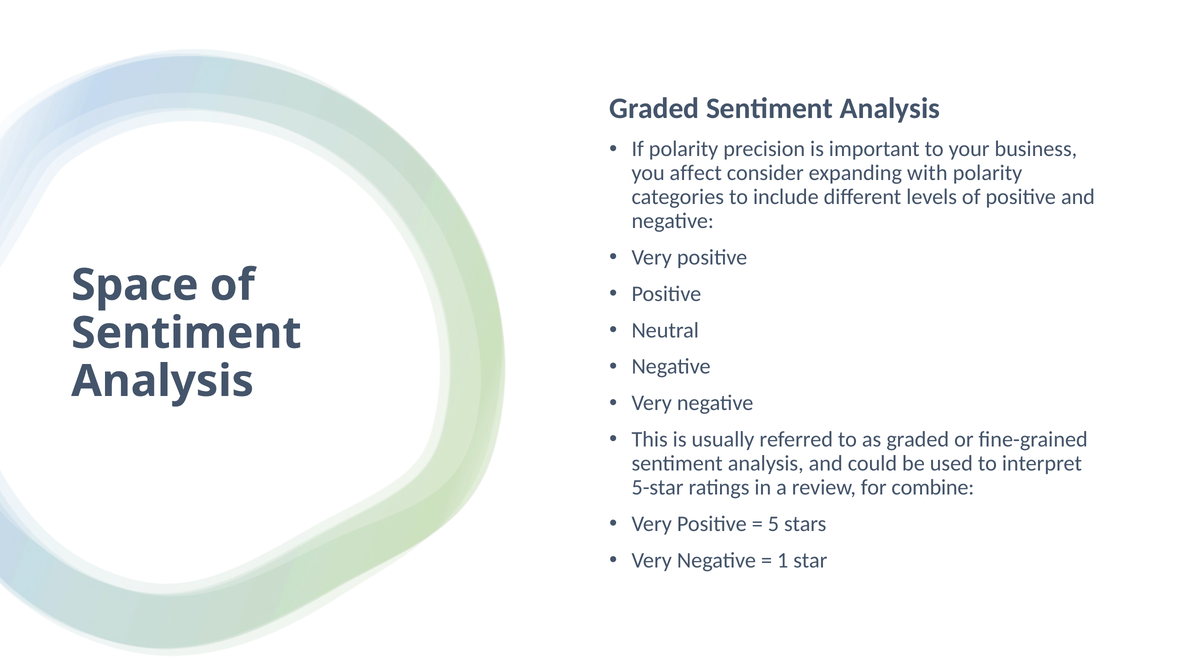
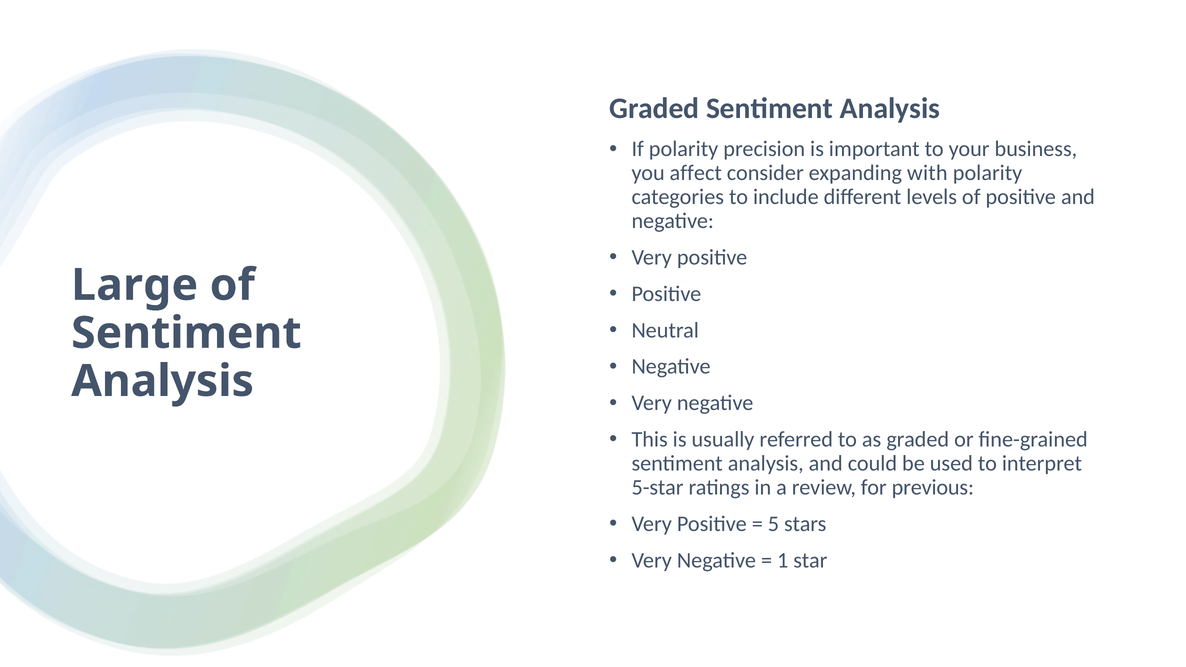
Space: Space -> Large (135, 285)
combine: combine -> previous (933, 488)
